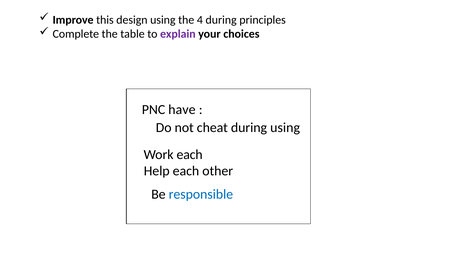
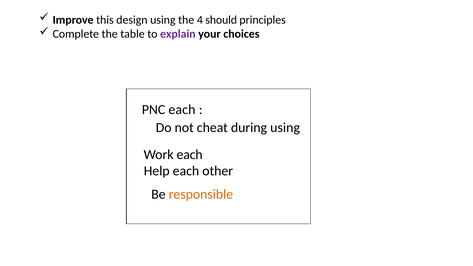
4 during: during -> should (221, 20)
PNC have: have -> each (182, 109)
responsible colour: blue -> orange (201, 194)
